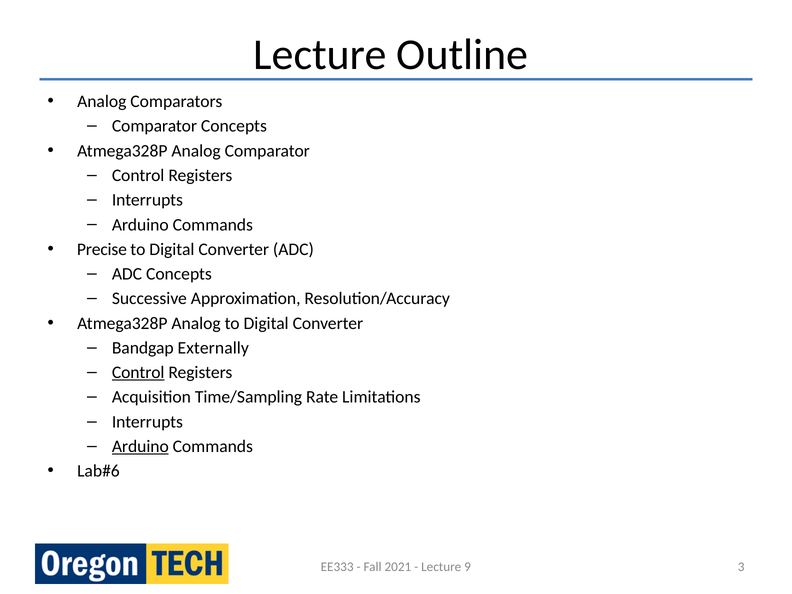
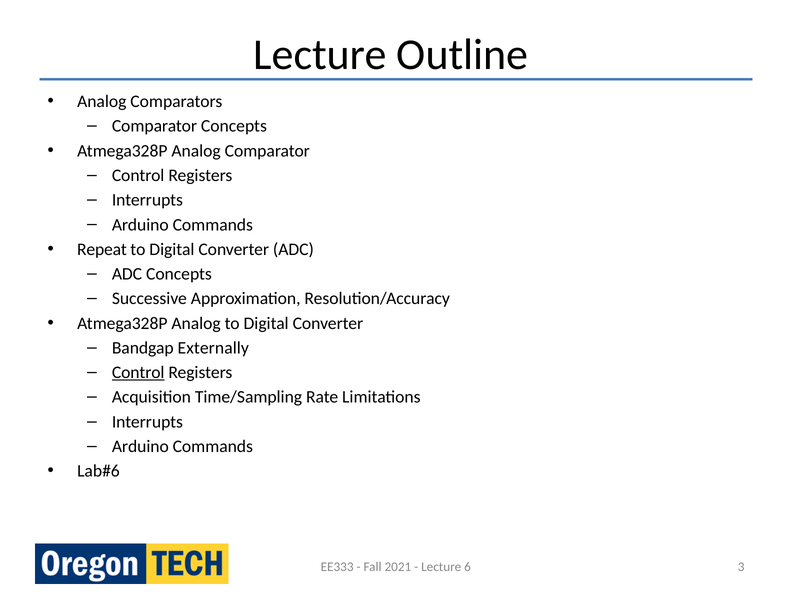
Precise: Precise -> Repeat (102, 249)
Arduino underline: present -> none (140, 446)
9: 9 -> 6 (467, 567)
